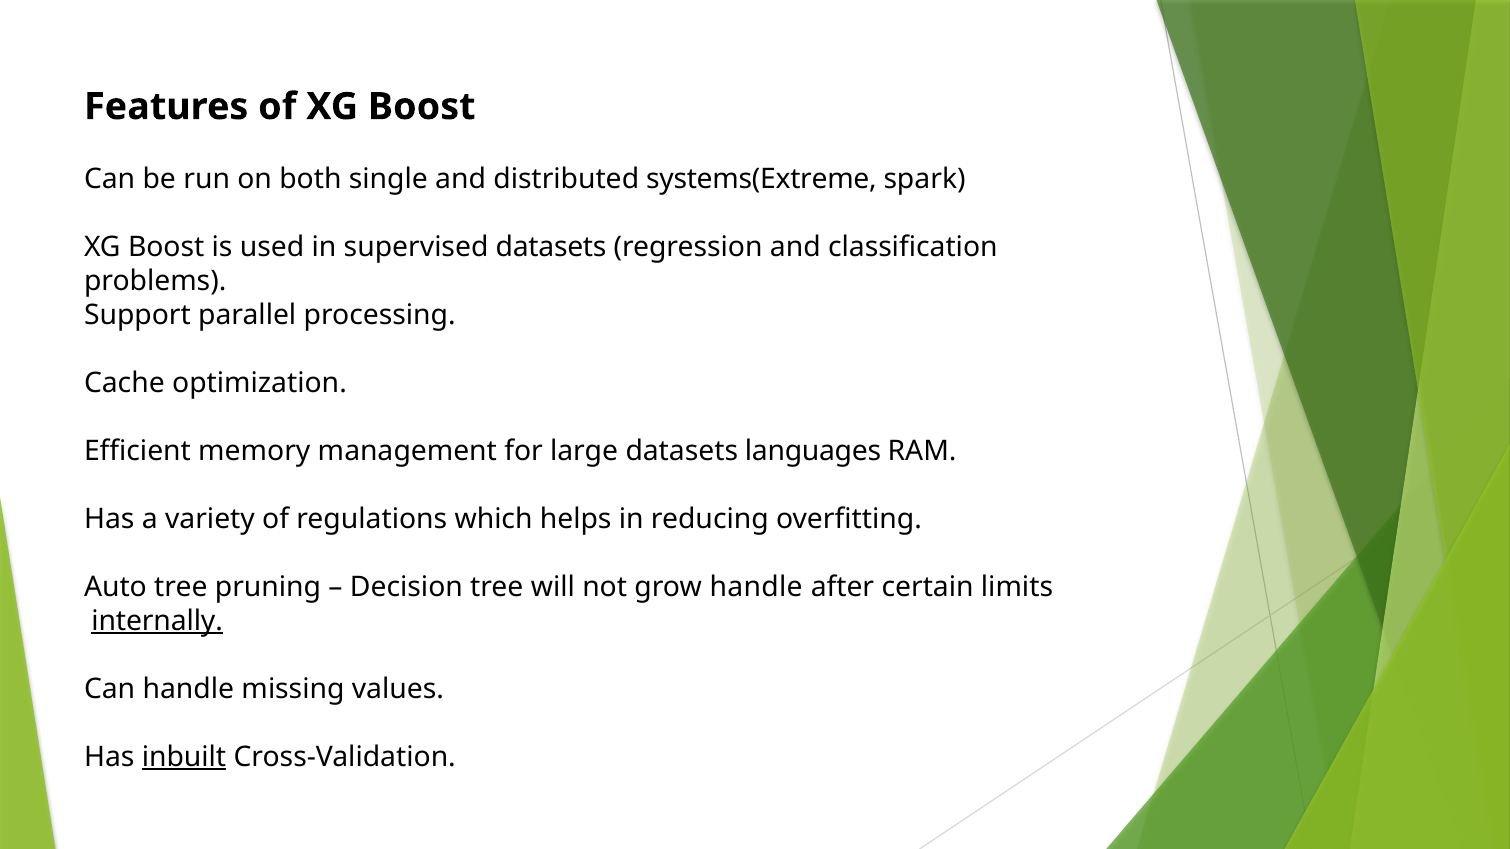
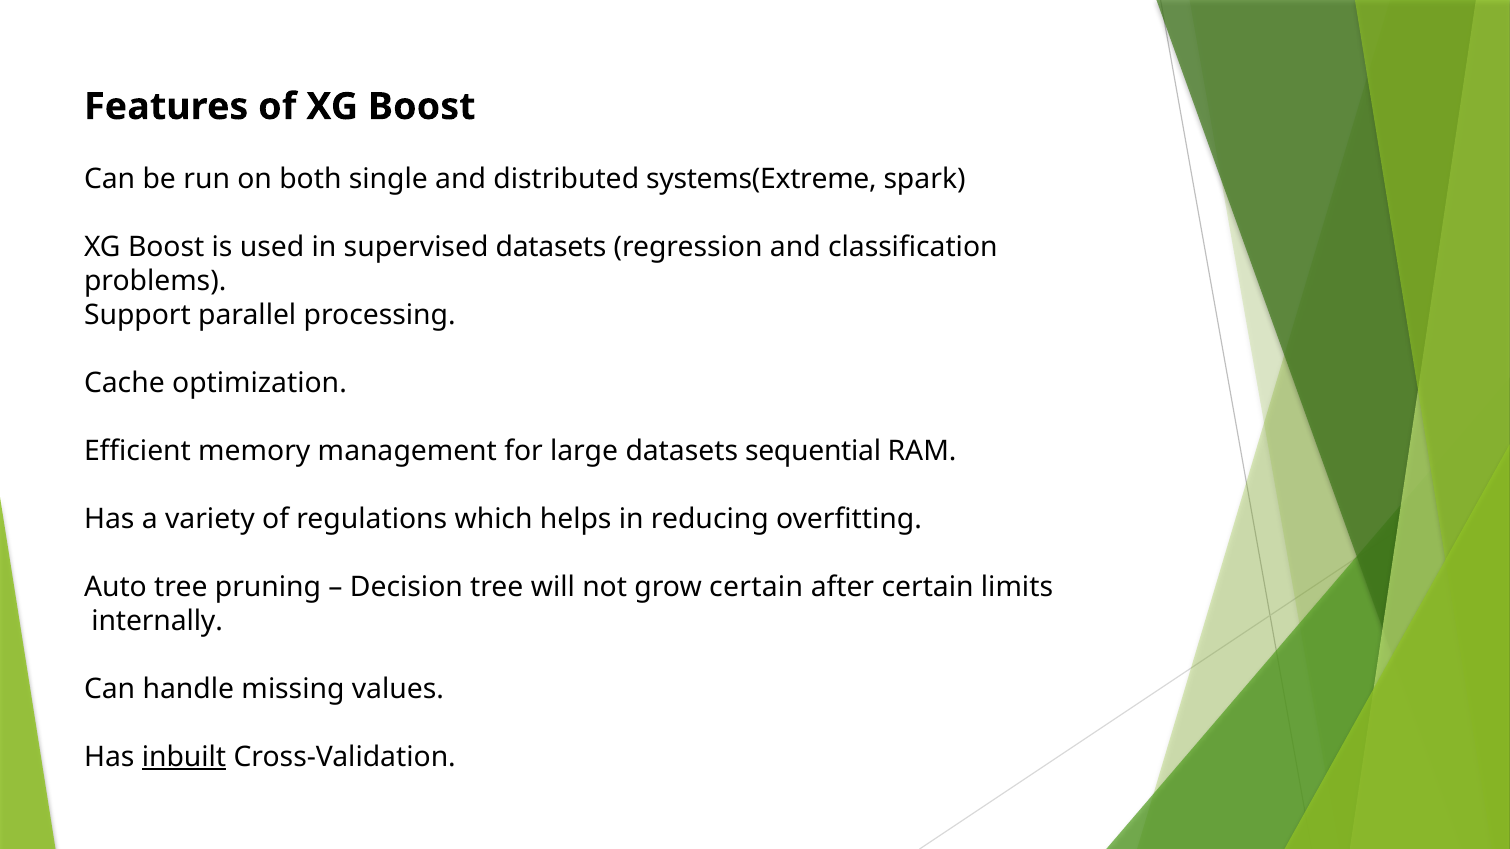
languages: languages -> sequential (813, 451)
grow handle: handle -> certain (756, 587)
internally underline: present -> none (157, 621)
